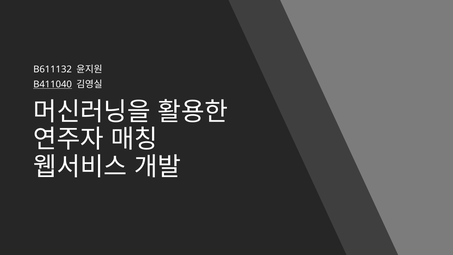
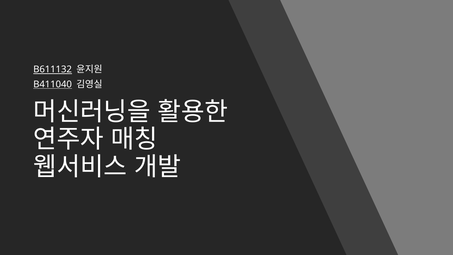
B611132 underline: none -> present (53, 69)
